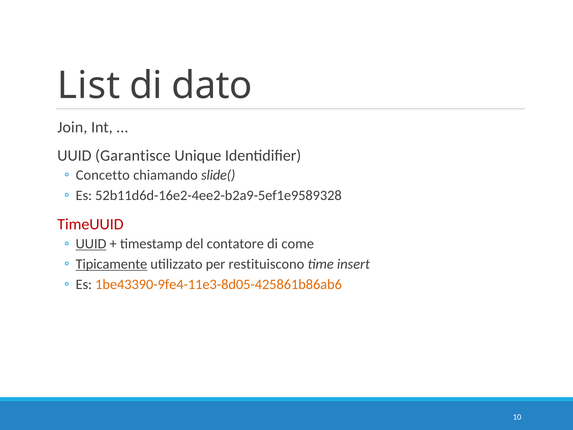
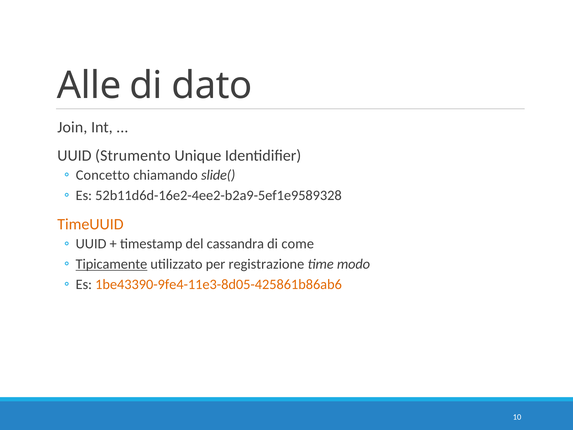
List: List -> Alle (89, 86)
Garantisce: Garantisce -> Strumento (133, 155)
TimeUUID colour: red -> orange (90, 224)
UUID underline: present -> none (91, 244)
contatore: contatore -> cassandra (235, 244)
restituiscono: restituiscono -> registrazione (266, 264)
insert: insert -> modo (353, 264)
